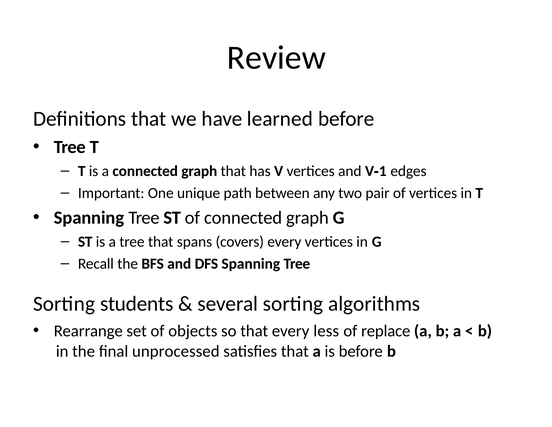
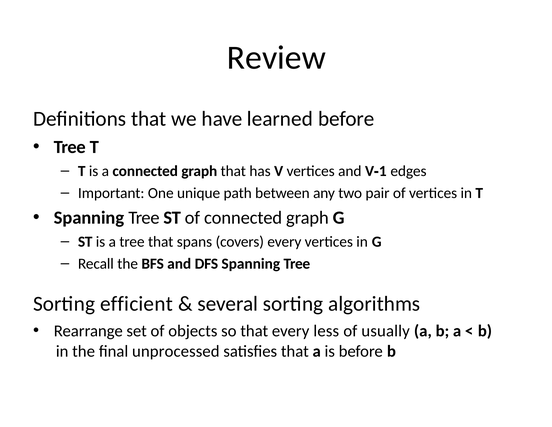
students: students -> efficient (136, 304)
replace: replace -> usually (386, 331)
